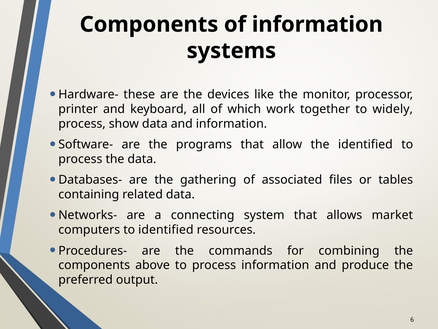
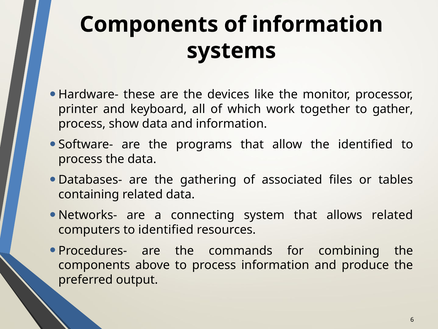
widely: widely -> gather (393, 109)
allows market: market -> related (392, 215)
